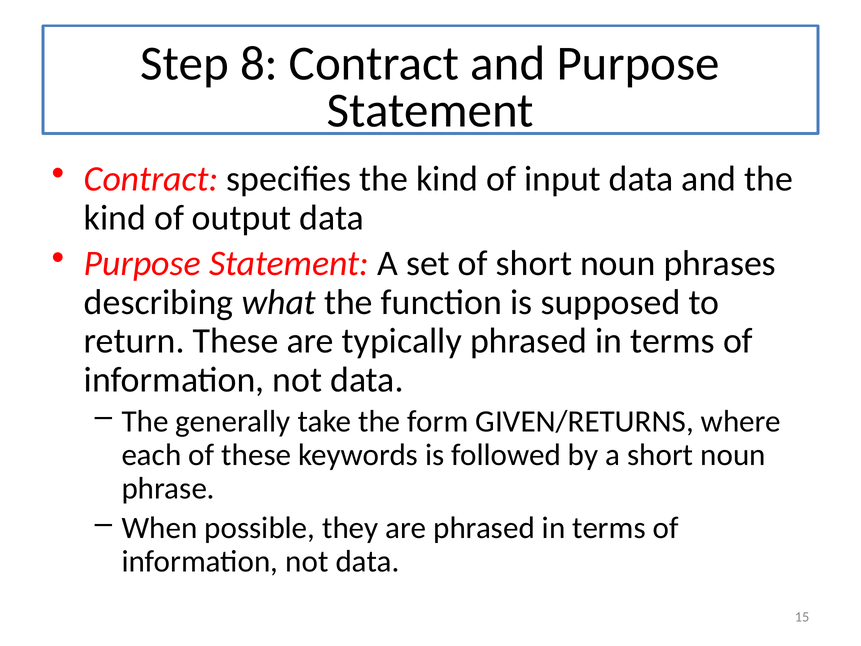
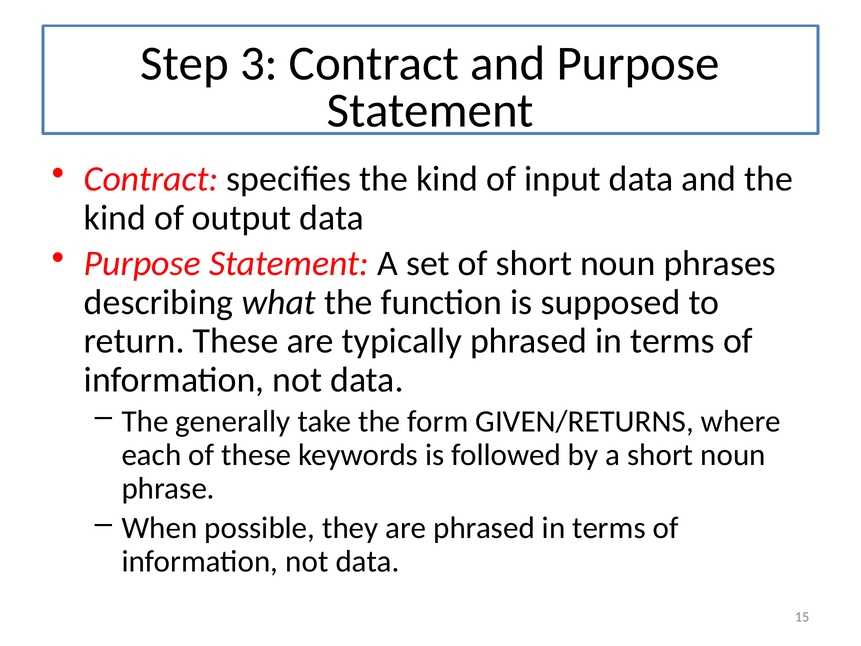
8: 8 -> 3 (259, 63)
